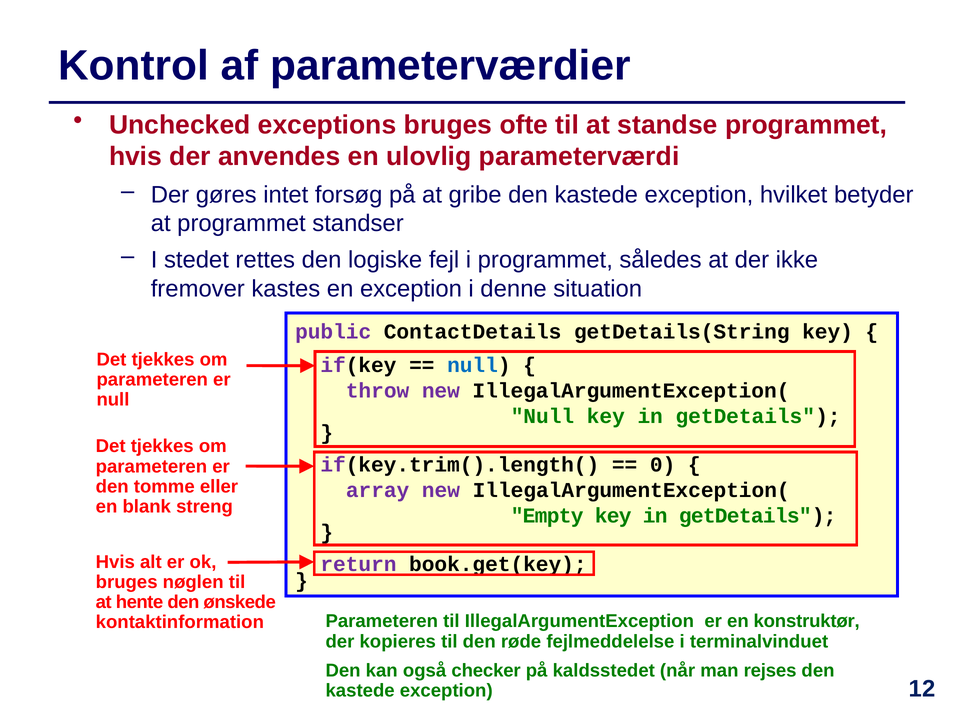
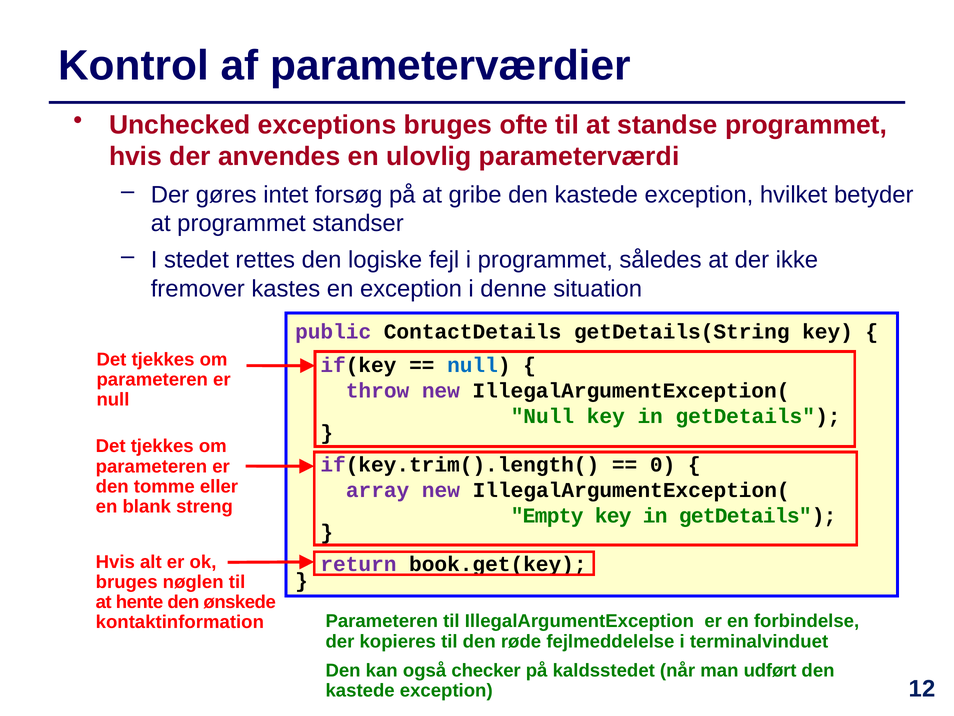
konstruktør: konstruktør -> forbindelse (807, 621)
rejses: rejses -> udført (770, 670)
